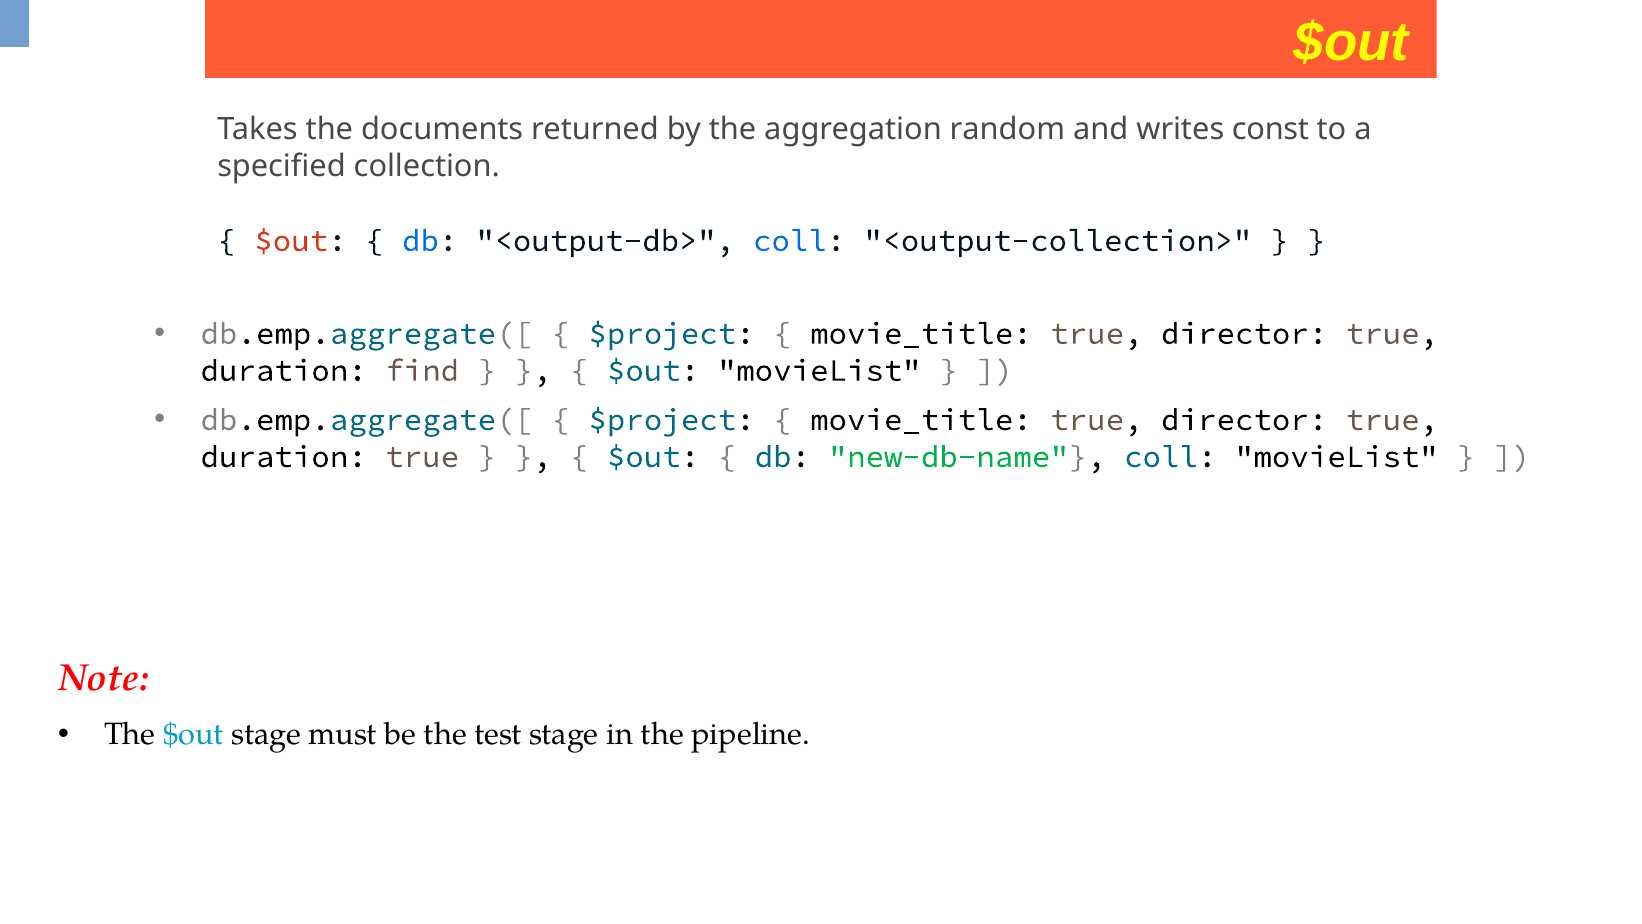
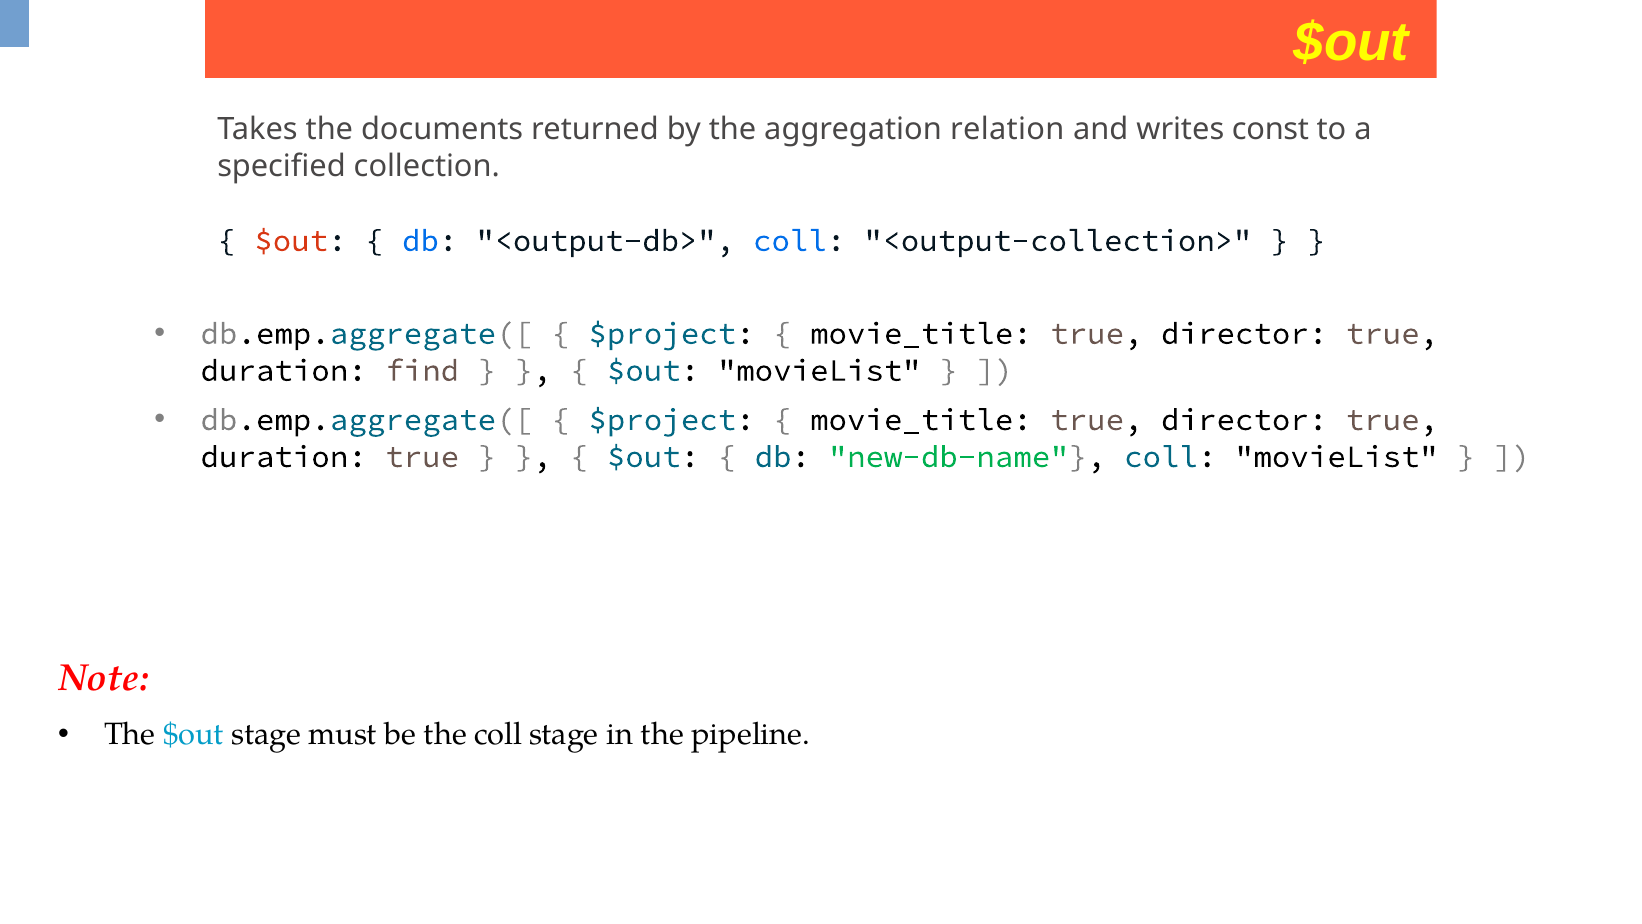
random: random -> relation (1007, 129)
the test: test -> coll (498, 734)
